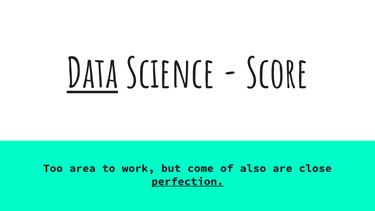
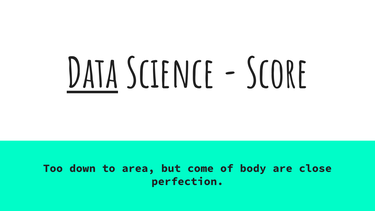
area: area -> down (82, 168)
work: work -> area (138, 168)
also: also -> body (253, 168)
perfection underline: present -> none (187, 181)
